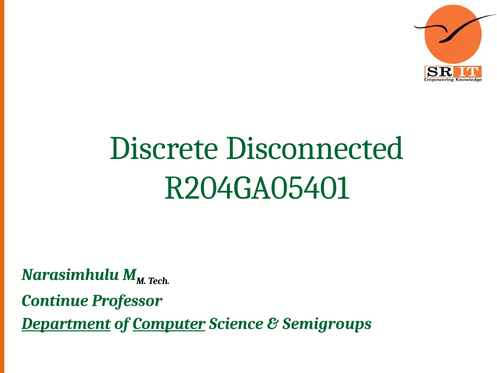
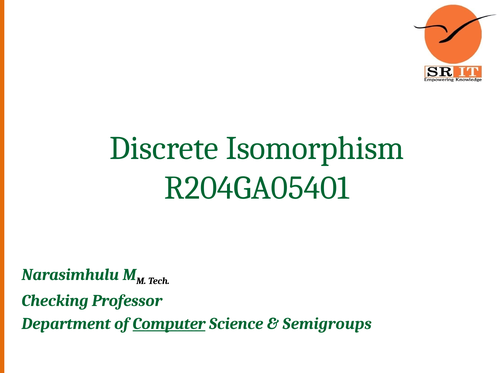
Disconnected: Disconnected -> Isomorphism (315, 148)
Continue: Continue -> Checking (55, 300)
Department underline: present -> none (66, 324)
